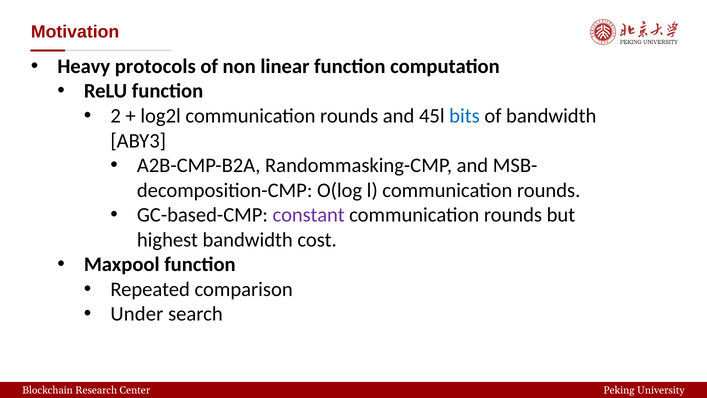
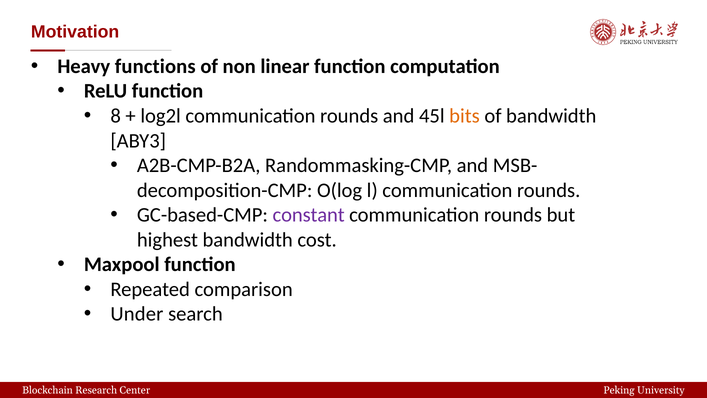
protocols: protocols -> functions (155, 66)
2: 2 -> 8 (116, 116)
bits colour: blue -> orange (464, 116)
